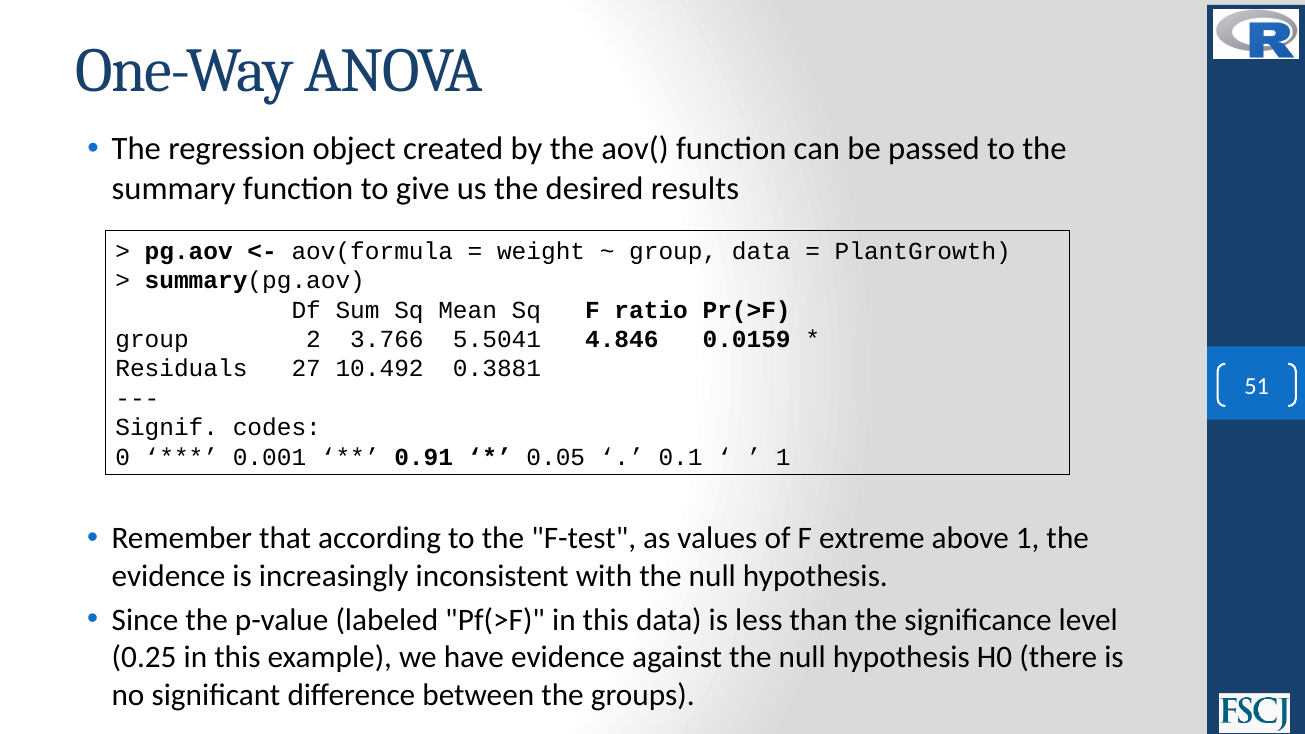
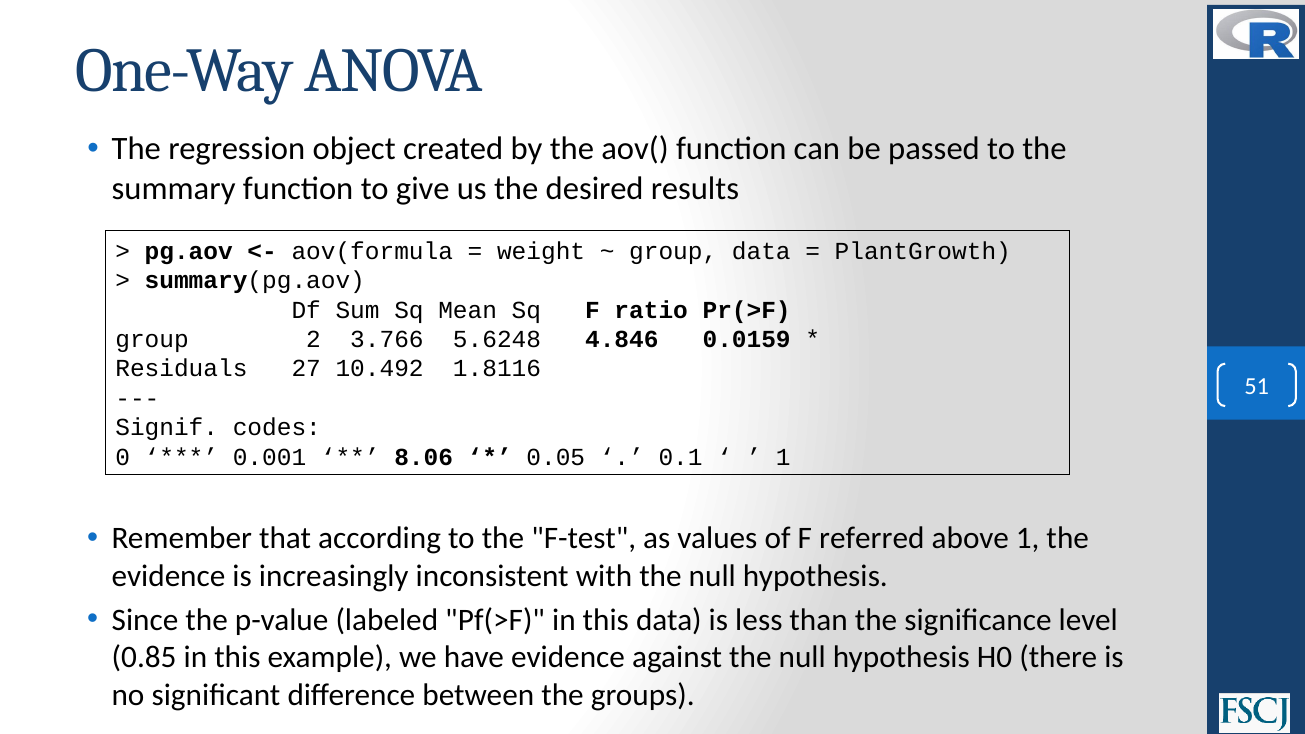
5.5041: 5.5041 -> 5.6248 (497, 340)
0.3881: 0.3881 -> 1.8116 (497, 369)
0.91: 0.91 -> 8.06 (424, 457)
extreme: extreme -> referred (872, 538)
0.25: 0.25 -> 0.85 (144, 657)
